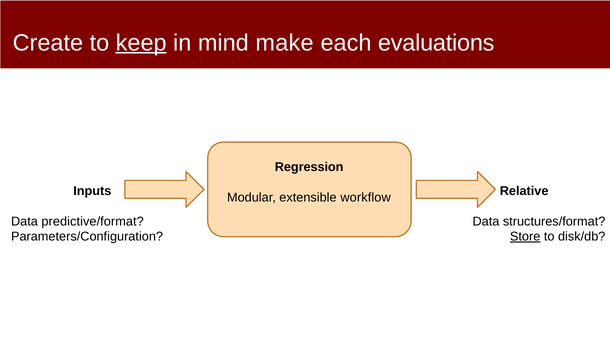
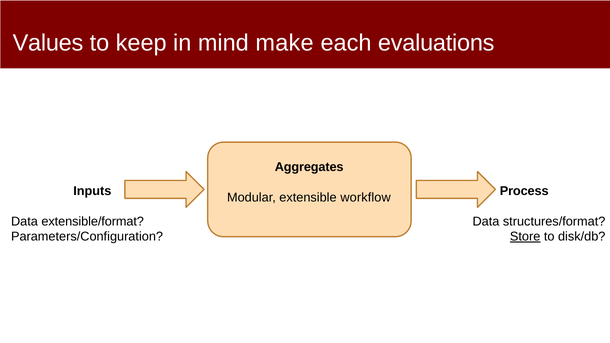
Create: Create -> Values (48, 43)
keep underline: present -> none (141, 43)
Regression: Regression -> Aggregates (309, 167)
Relative: Relative -> Process (524, 191)
predictive/format: predictive/format -> extensible/format (93, 221)
